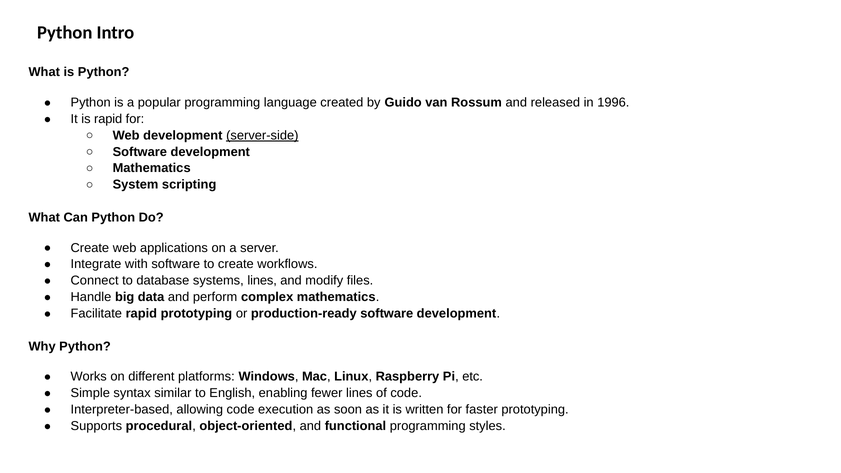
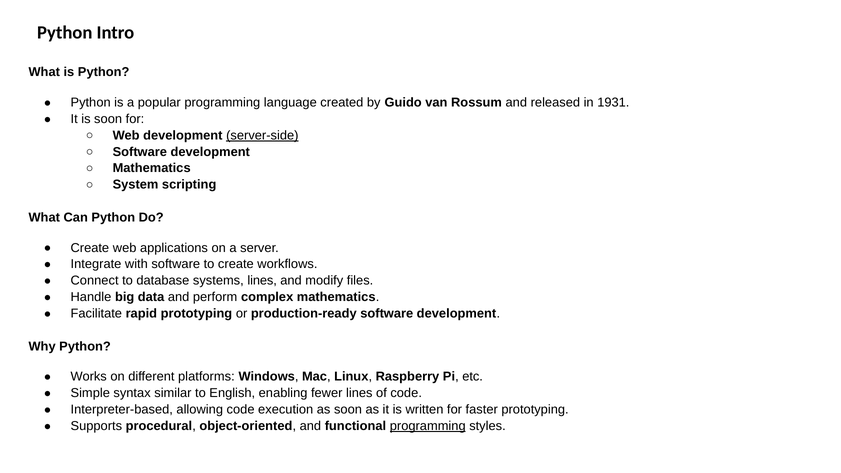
1996: 1996 -> 1931 (613, 103)
is rapid: rapid -> soon (108, 119)
programming underline: none -> present (428, 426)
